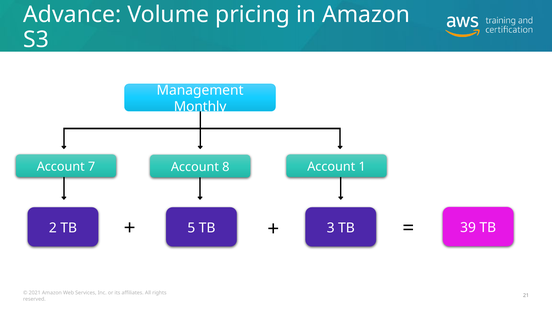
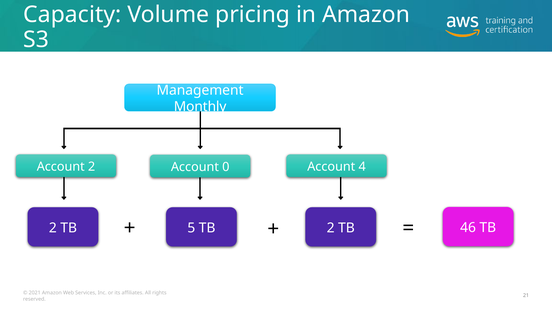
Advance: Advance -> Capacity (72, 15)
Account 7: 7 -> 2 (92, 167)
8: 8 -> 0 (226, 167)
1: 1 -> 4 (362, 167)
39: 39 -> 46 (468, 228)
TB 3: 3 -> 2 (331, 228)
